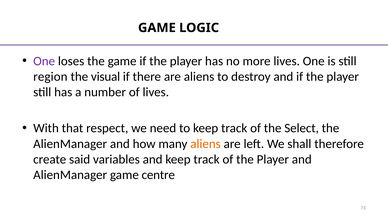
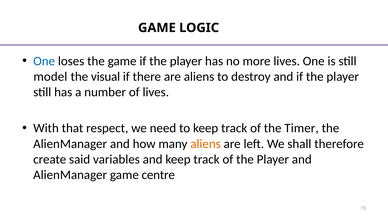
One colour: purple -> blue (44, 61)
region: region -> model (50, 77)
Select: Select -> Timer (302, 128)
